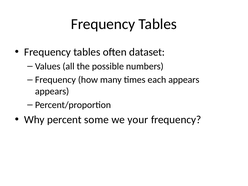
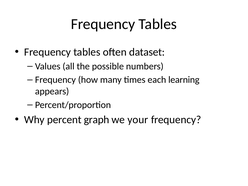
each appears: appears -> learning (184, 80)
some: some -> graph (97, 120)
